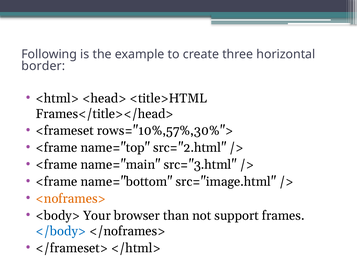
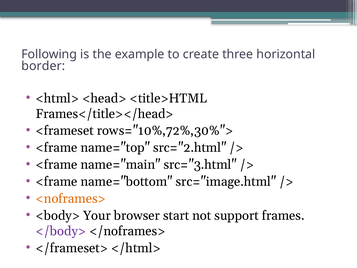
rows="10%,57%,30%">: rows="10%,57%,30%"> -> rows="10%,72%,30%"> (165, 131)
than: than -> start (176, 215)
</body> colour: blue -> purple (61, 231)
